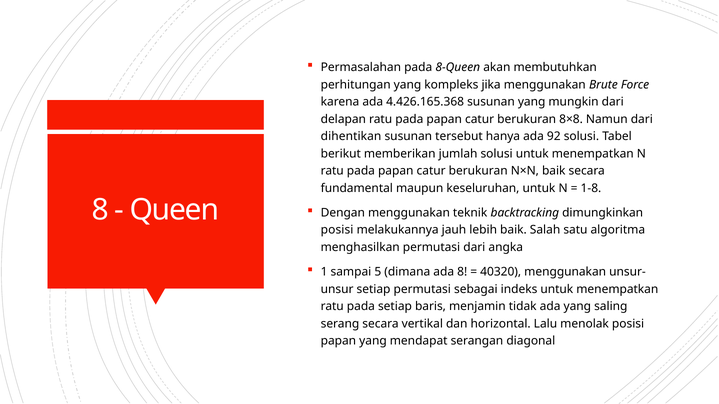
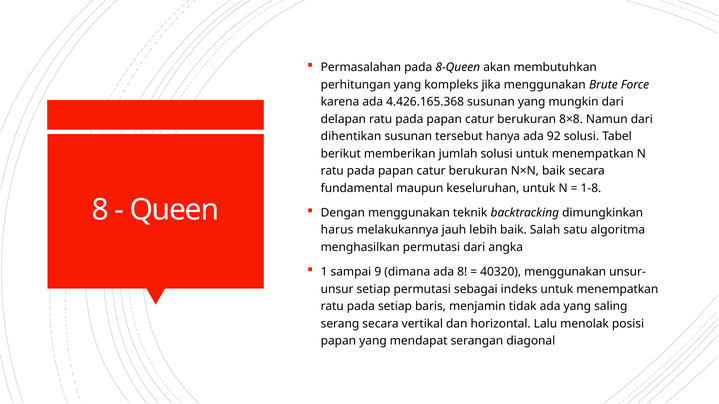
posisi: posisi -> harus (337, 230)
5: 5 -> 9 (378, 272)
